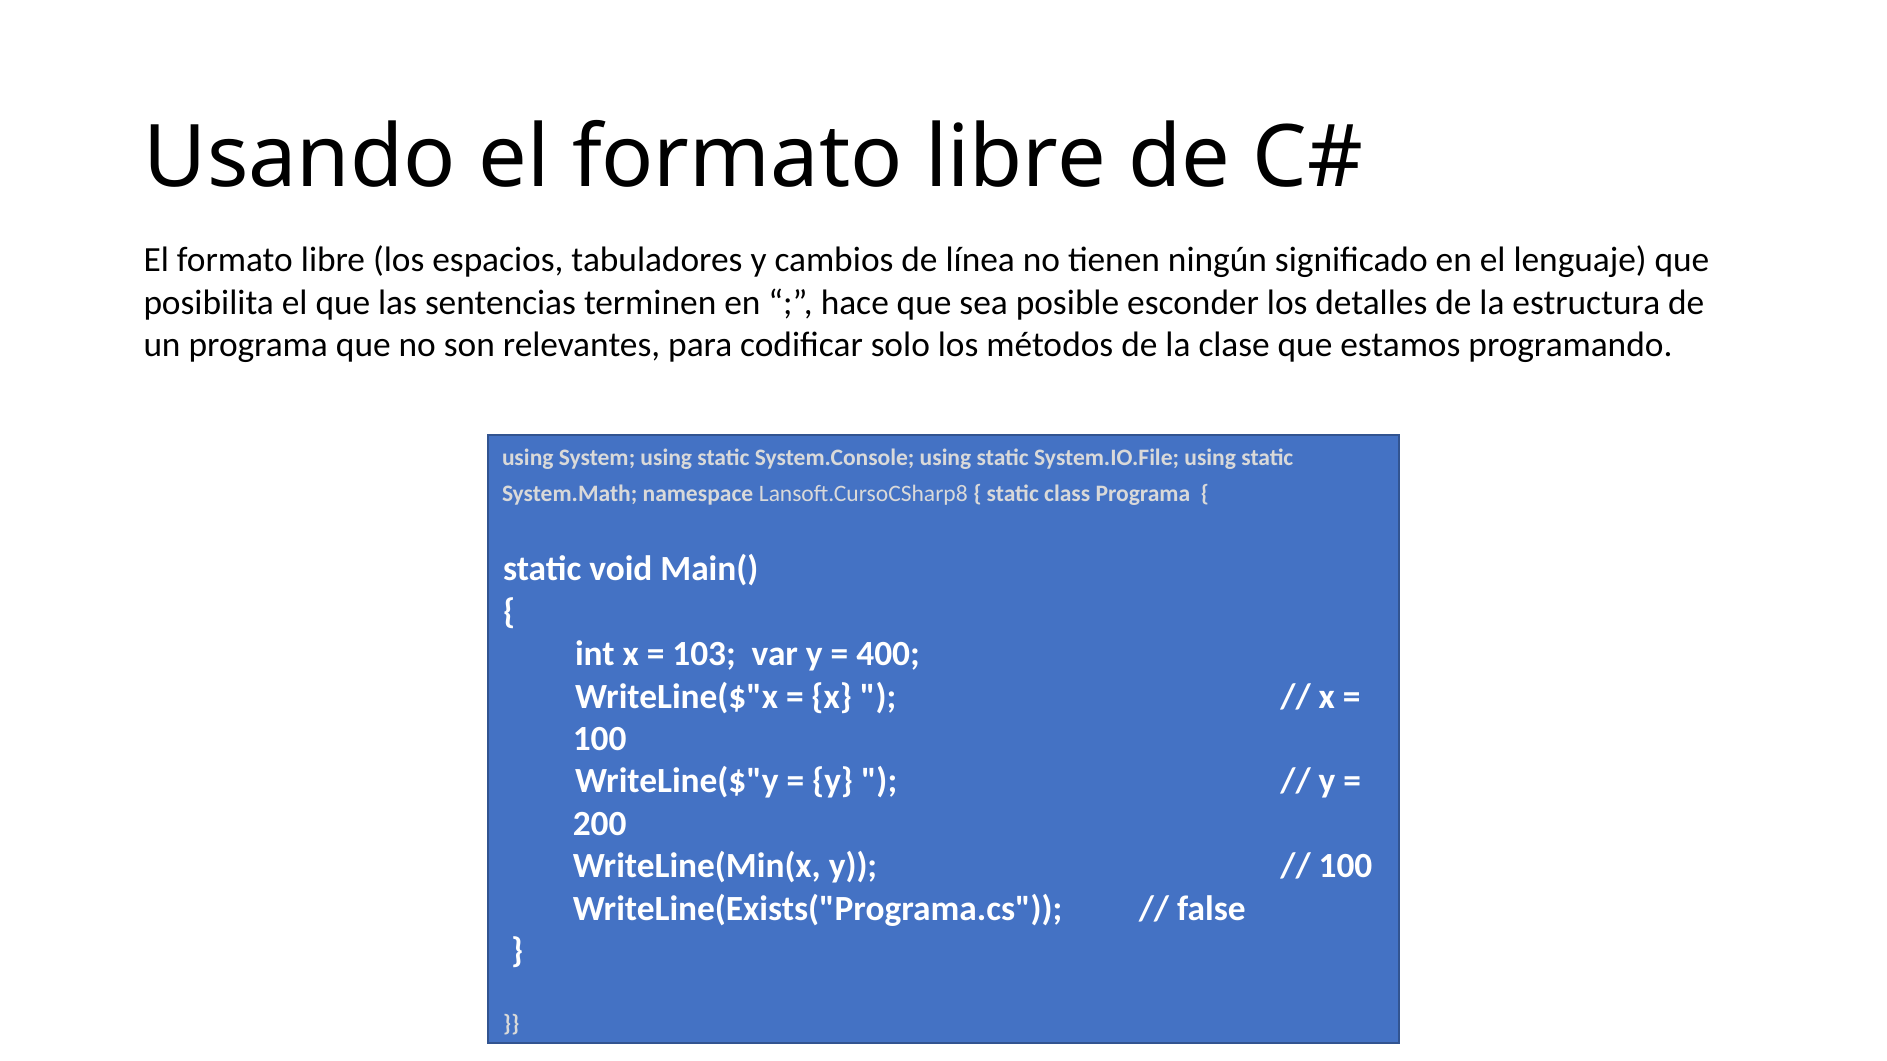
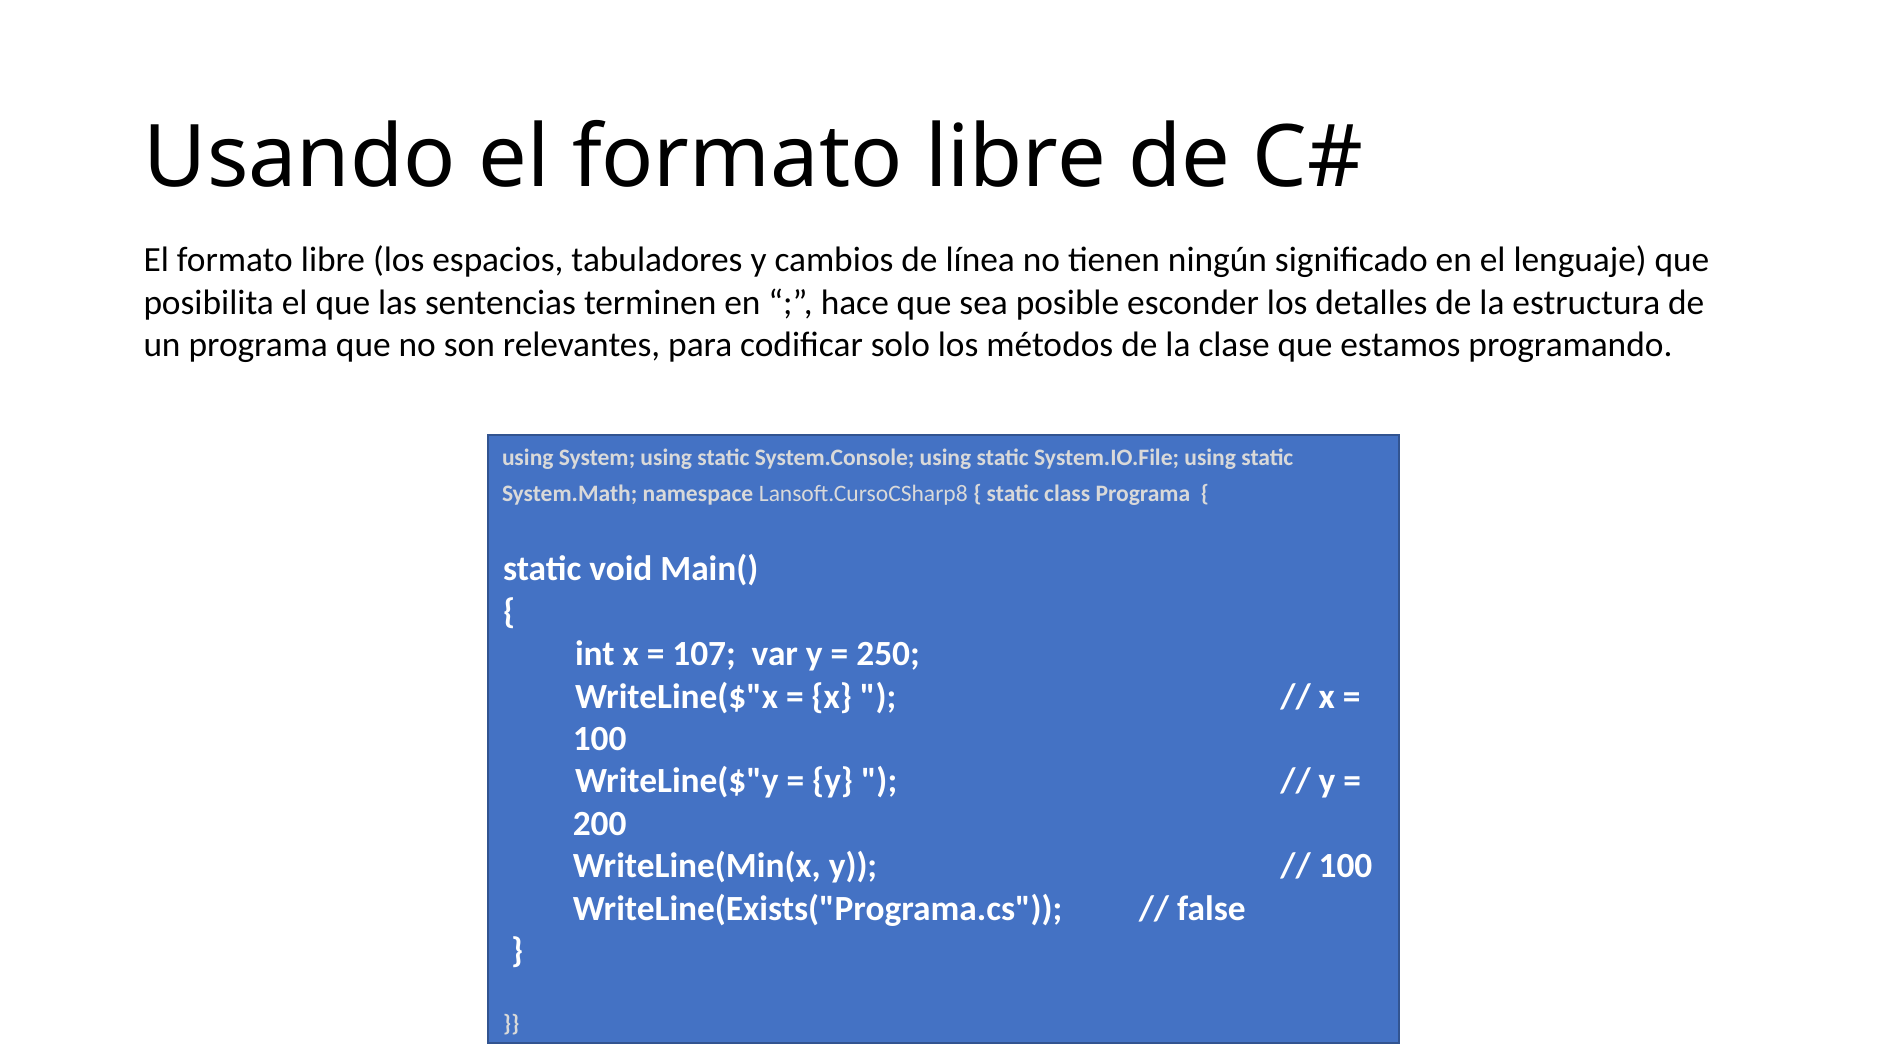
103: 103 -> 107 (704, 654)
400: 400 -> 250 (888, 654)
